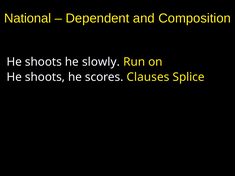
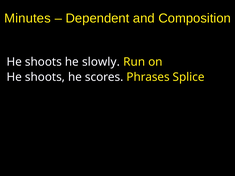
National: National -> Minutes (28, 18)
Clauses: Clauses -> Phrases (148, 77)
